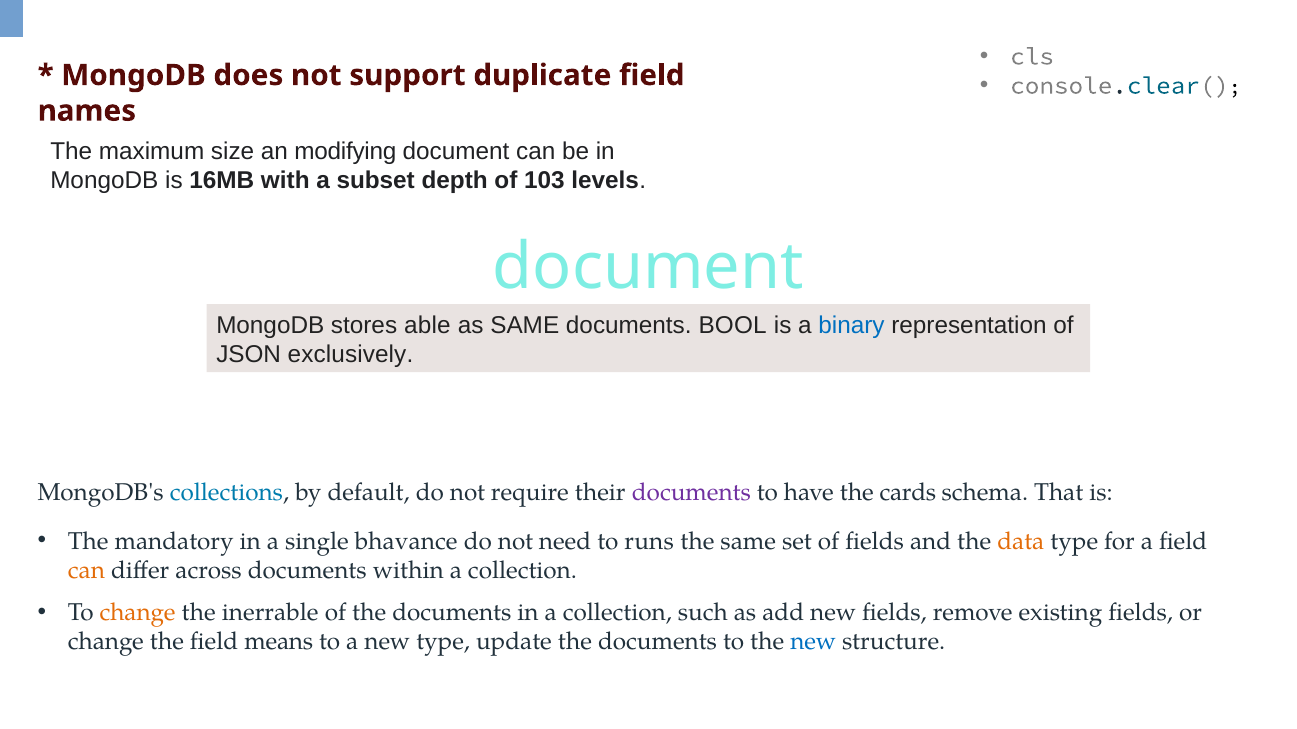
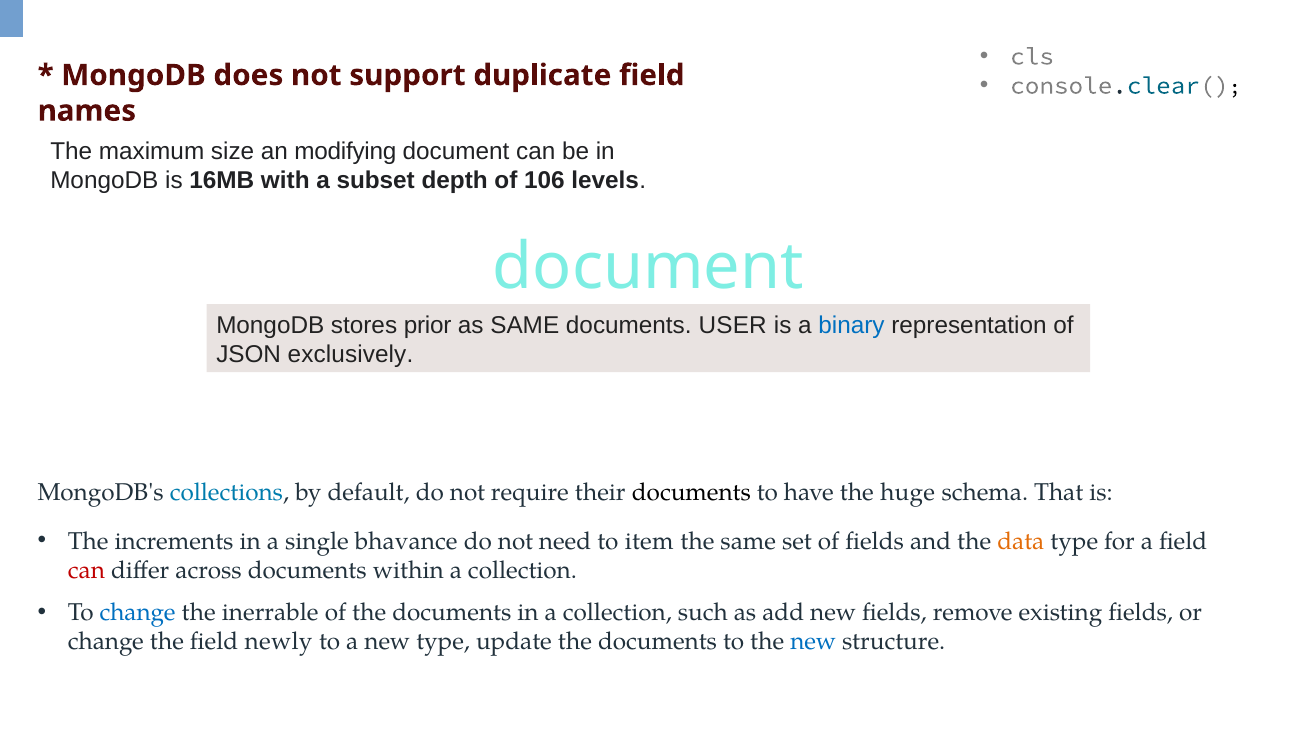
103: 103 -> 106 (544, 181)
able: able -> prior (428, 326)
BOOL: BOOL -> USER (733, 326)
documents colour: purple -> black (691, 493)
cards: cards -> huge (908, 493)
mandatory: mandatory -> increments (174, 542)
runs: runs -> item (649, 542)
can colour: orange -> red (86, 571)
change colour: orange -> blue (138, 613)
means: means -> newly (279, 642)
